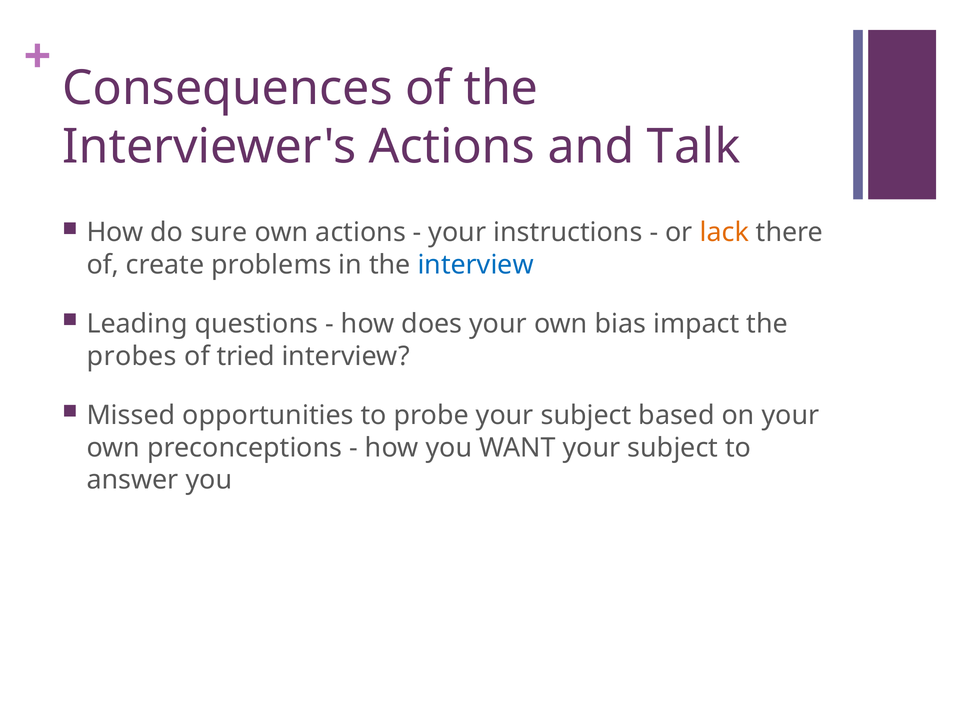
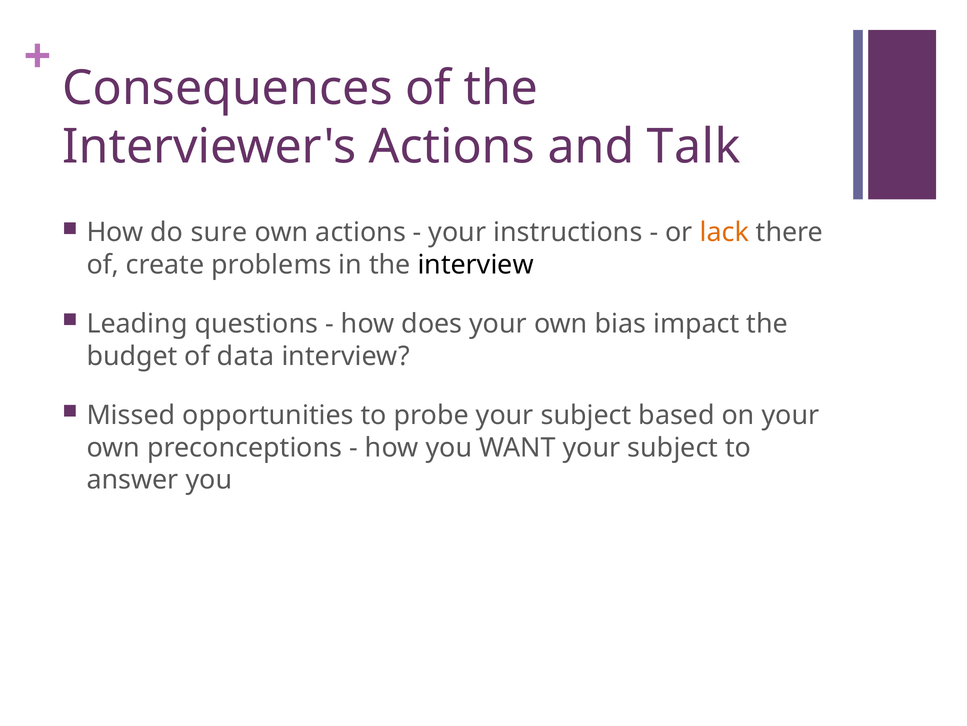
interview colour: blue -> black (476, 265)
probes: probes -> budget (132, 356)
tried: tried -> data (246, 356)
